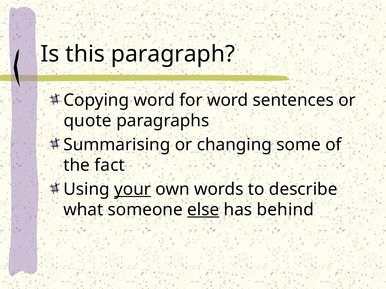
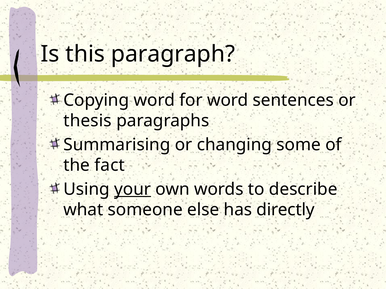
quote: quote -> thesis (88, 121)
else underline: present -> none (203, 210)
behind: behind -> directly (285, 210)
